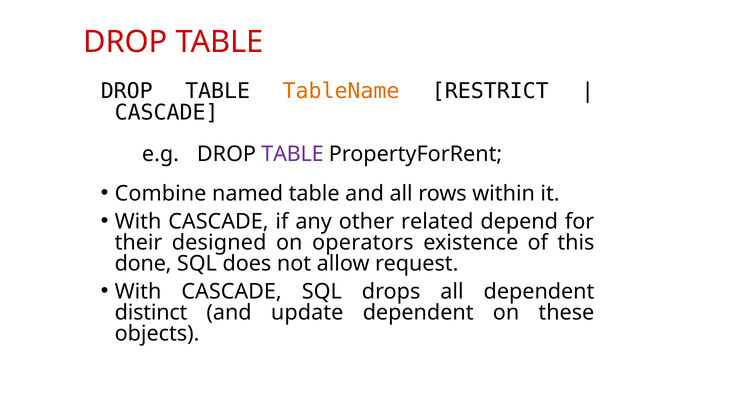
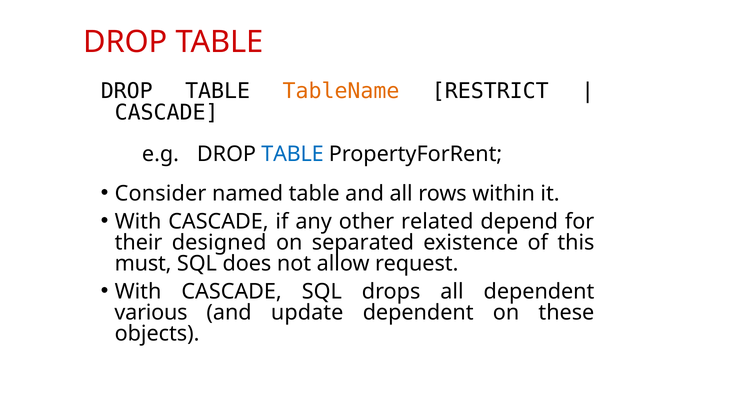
TABLE colour: purple -> blue (293, 154)
Combine: Combine -> Consider (160, 193)
operators: operators -> separated (363, 242)
done: done -> must (143, 263)
distinct: distinct -> various (151, 312)
